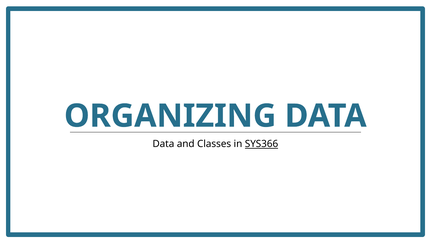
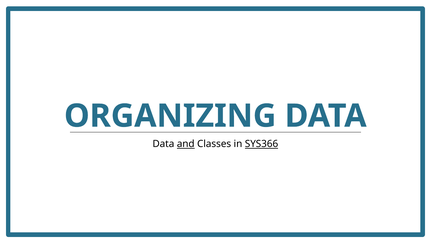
and underline: none -> present (186, 144)
